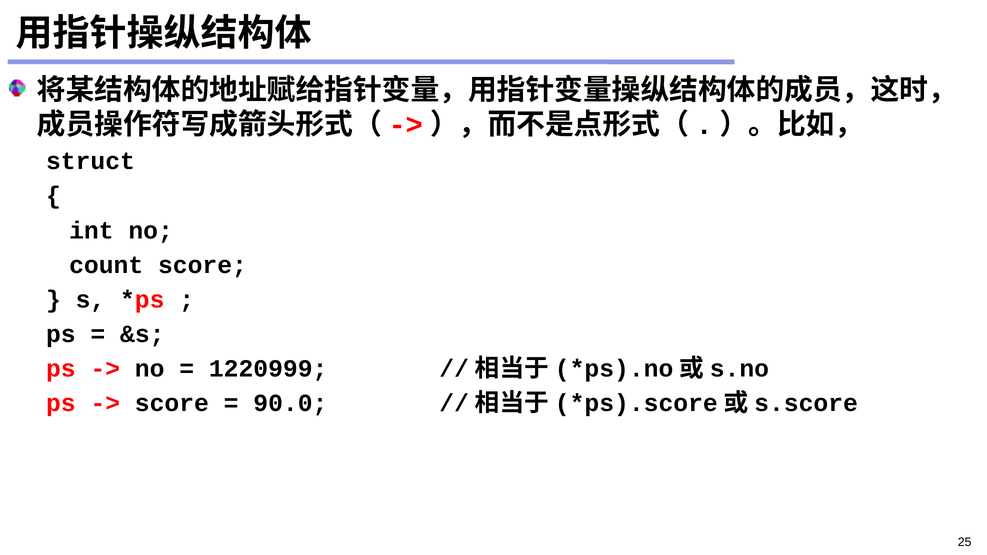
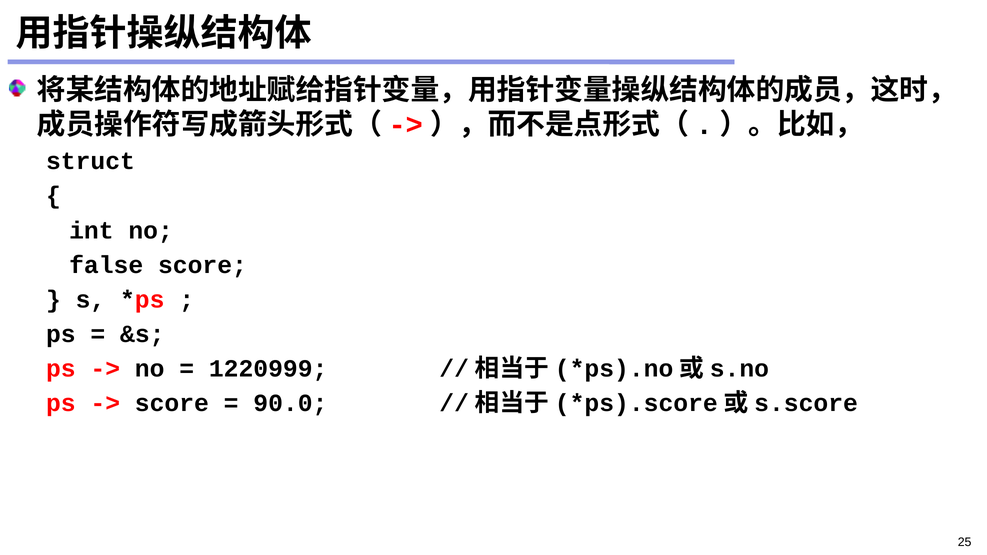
count: count -> false (106, 265)
